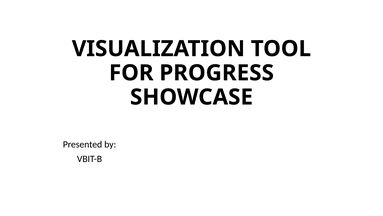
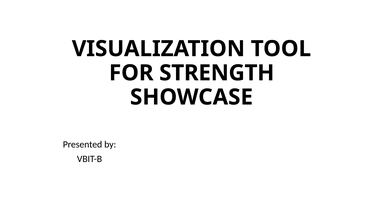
PROGRESS: PROGRESS -> STRENGTH (217, 73)
